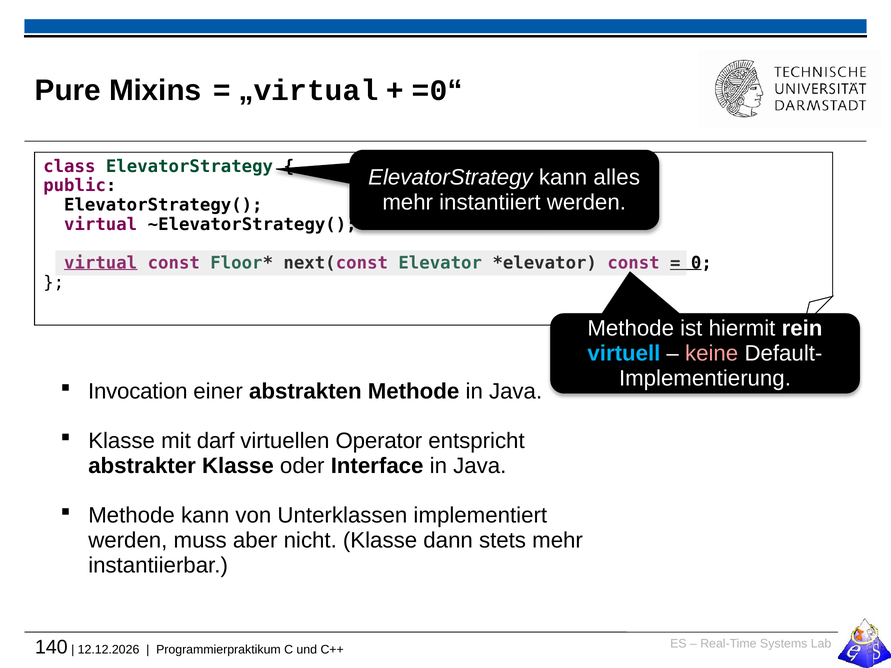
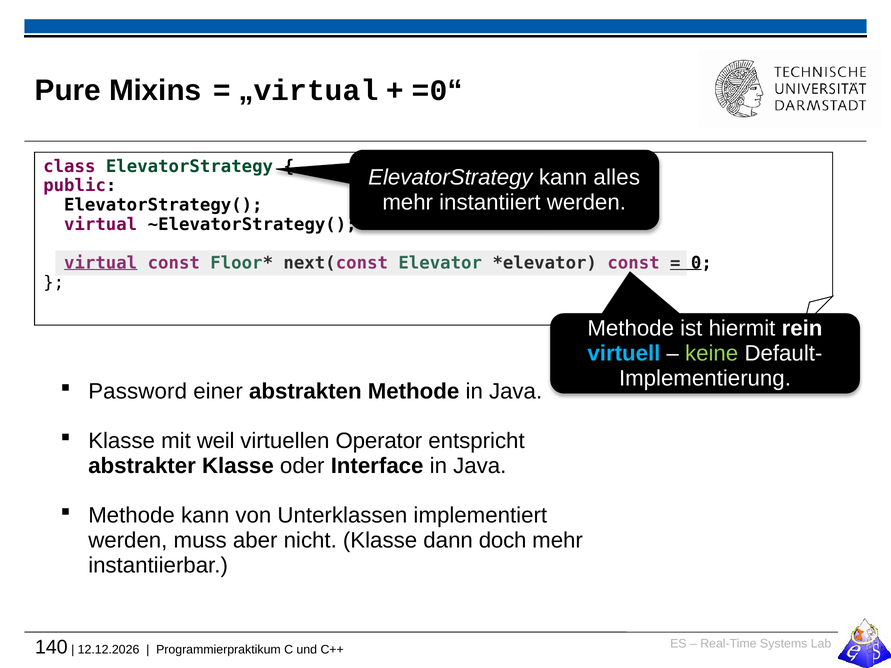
keine colour: pink -> light green (712, 354)
Invocation: Invocation -> Password (138, 391)
darf: darf -> weil (216, 441)
stets: stets -> doch (503, 541)
